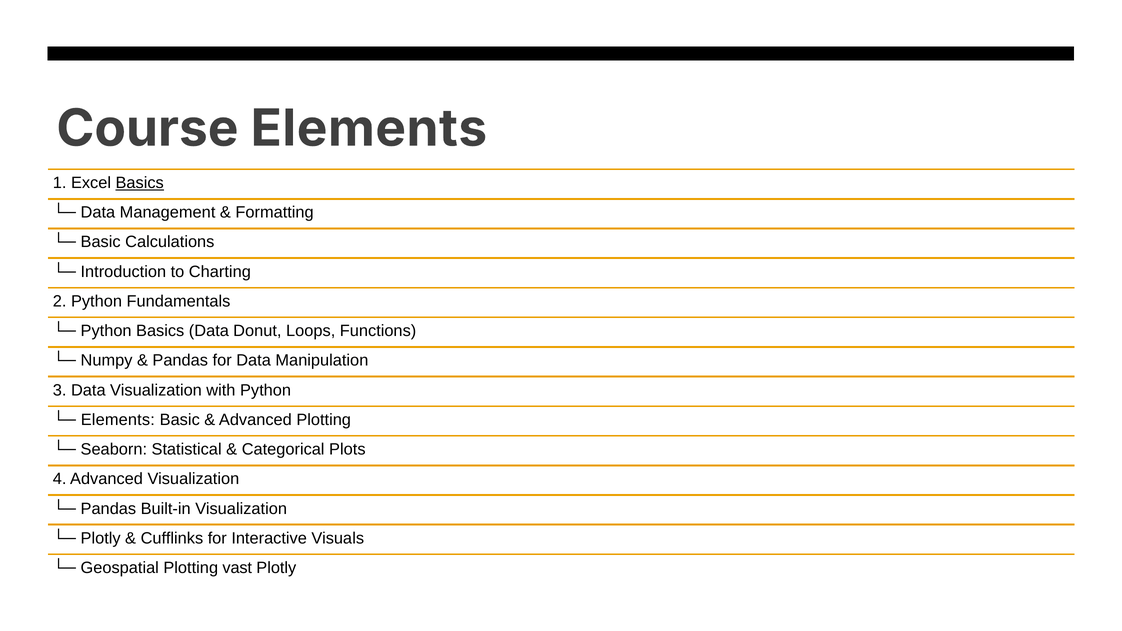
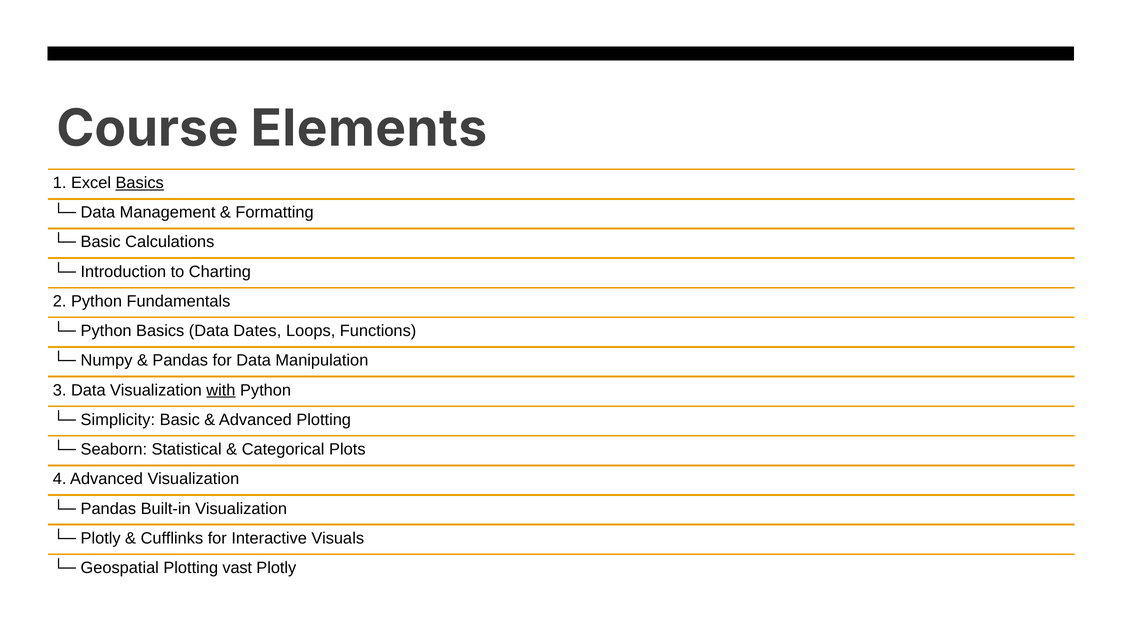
Donut: Donut -> Dates (257, 331)
with underline: none -> present (221, 390)
Elements: Elements -> Simplicity (118, 420)
